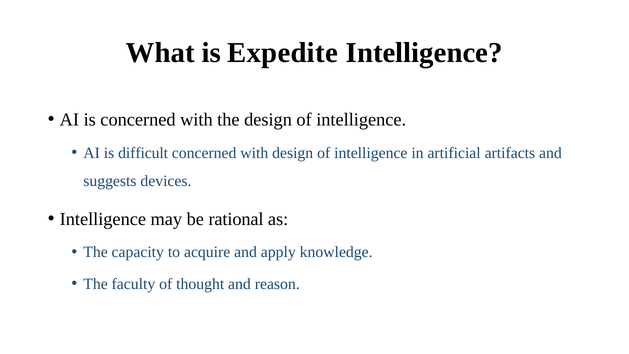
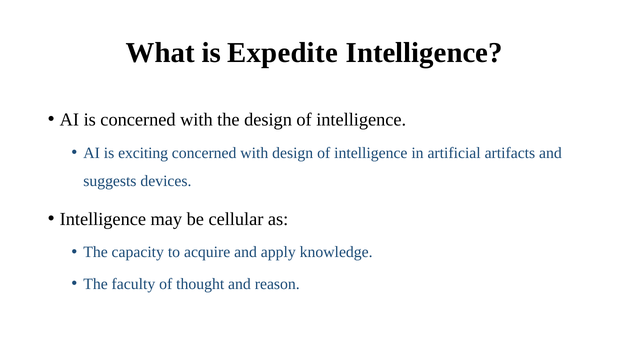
difficult: difficult -> exciting (143, 153)
rational: rational -> cellular (236, 219)
